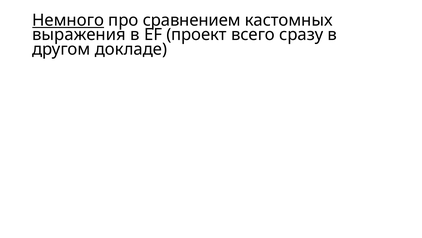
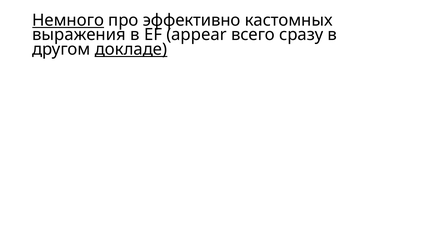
сравнением: сравнением -> эффективно (192, 20)
проект: проект -> appear (197, 35)
докладе underline: none -> present (131, 49)
